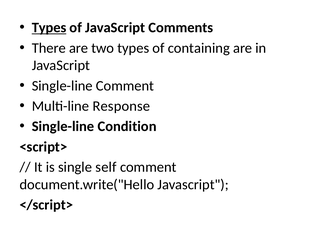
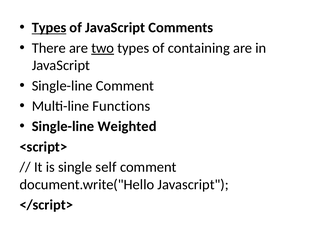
two underline: none -> present (103, 48)
Response: Response -> Functions (121, 106)
Condition: Condition -> Weighted (127, 126)
